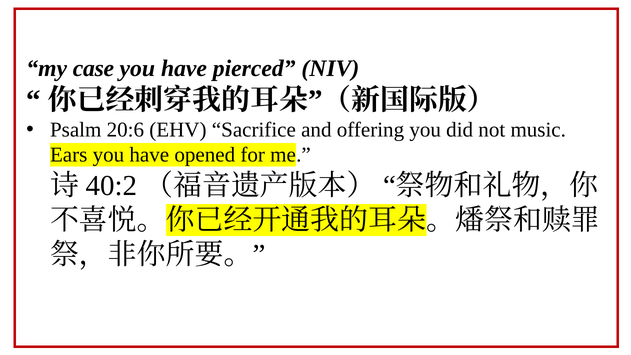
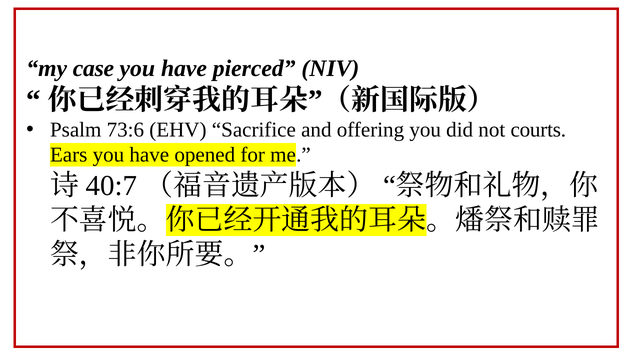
20:6: 20:6 -> 73:6 (125, 130)
music: music -> courts (538, 130)
40:2: 40:2 -> 40:7 (112, 185)
